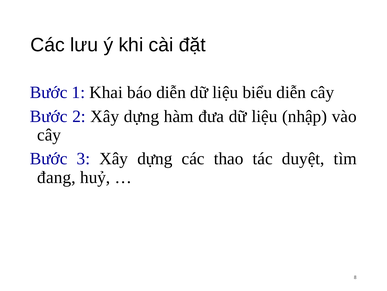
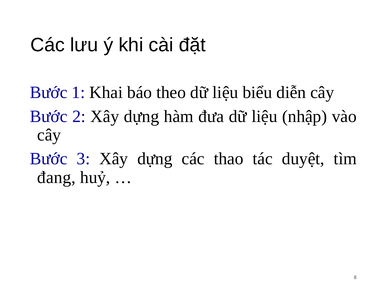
báo diễn: diễn -> theo (171, 92)
